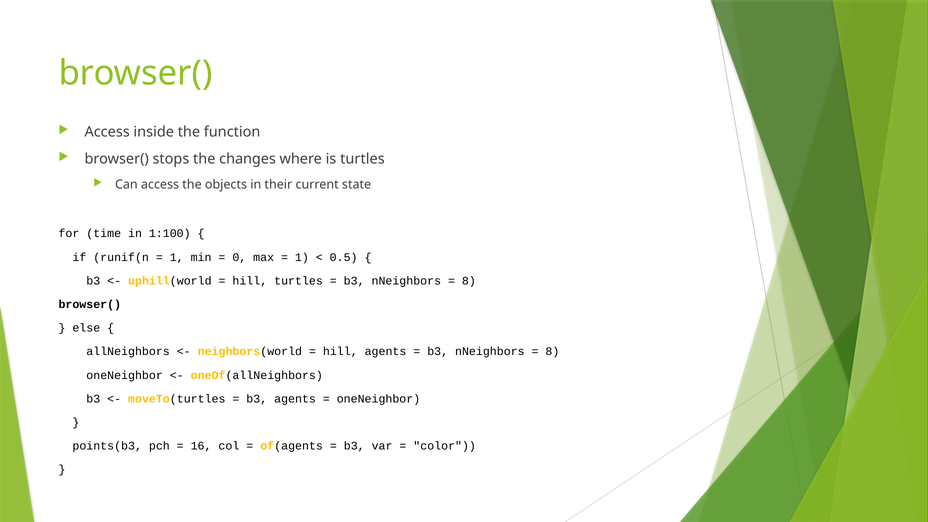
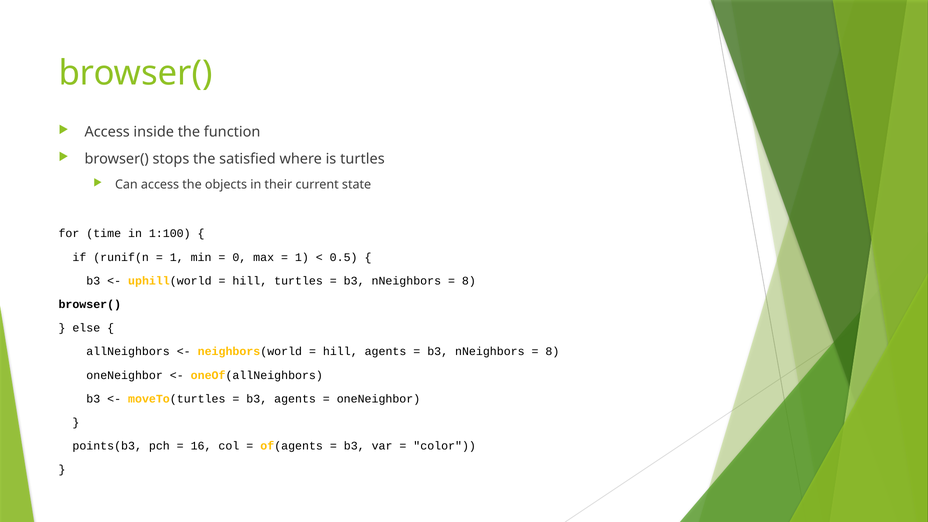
changes: changes -> satisfied (248, 159)
